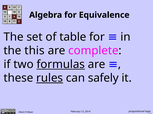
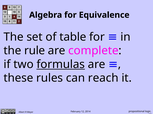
this: this -> rule (35, 51)
rules underline: present -> none (50, 78)
safely: safely -> reach (103, 78)
